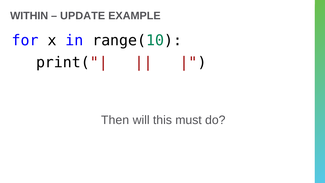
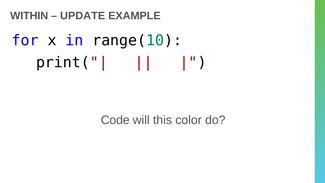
Then: Then -> Code (115, 120)
must: must -> color (189, 120)
